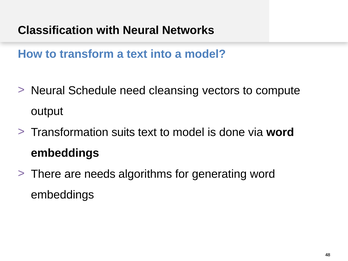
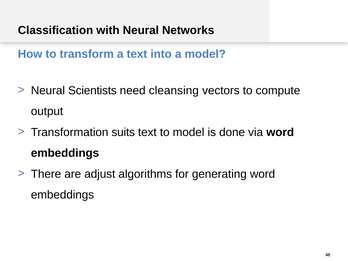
Schedule: Schedule -> Scientists (92, 90)
needs: needs -> adjust (100, 174)
